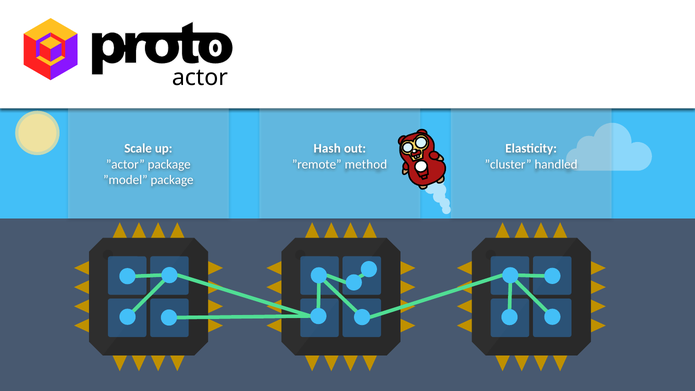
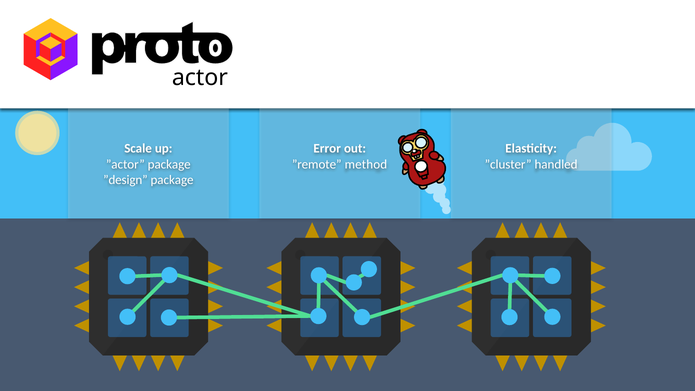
Hash: Hash -> Error (327, 149)
”model: ”model -> ”design (125, 180)
